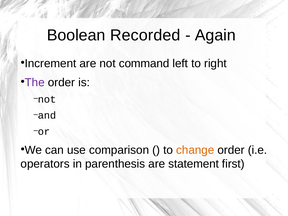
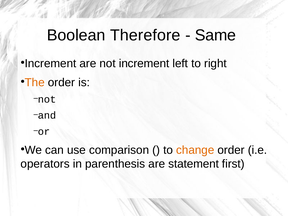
Recorded: Recorded -> Therefore (145, 35)
Again: Again -> Same (215, 35)
not command: command -> increment (144, 63)
The colour: purple -> orange (35, 83)
